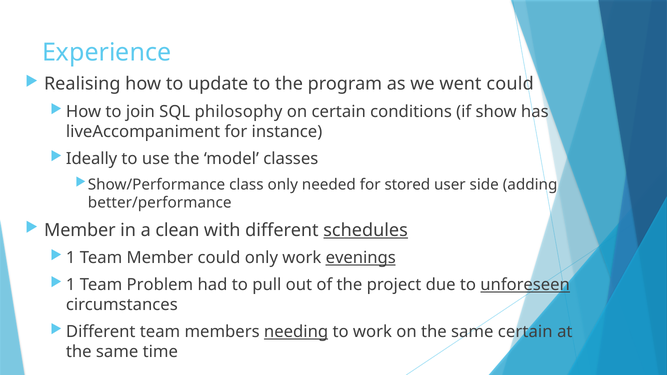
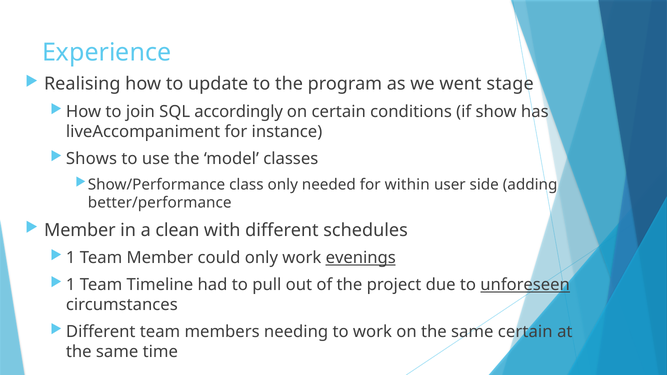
went could: could -> stage (510, 84)
philosophy: philosophy -> accordingly (239, 112)
Ideally: Ideally -> Shows (92, 159)
stored: stored -> within (407, 185)
schedules underline: present -> none (366, 230)
Problem: Problem -> Timeline (160, 285)
needing underline: present -> none (296, 332)
